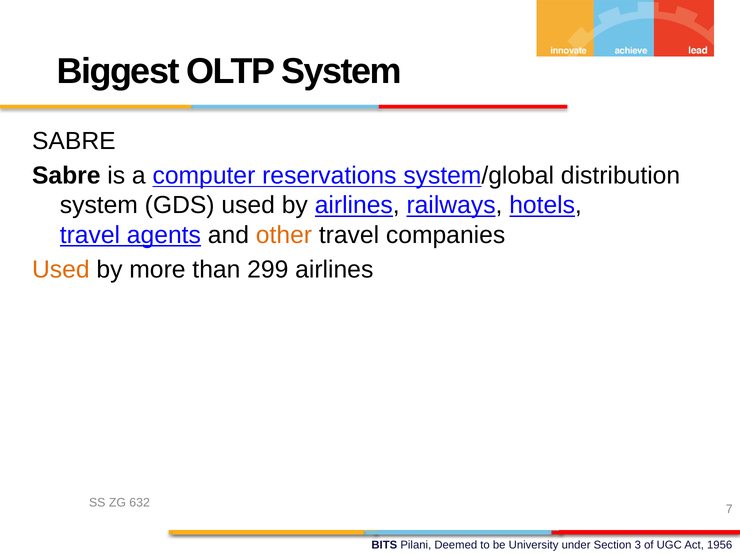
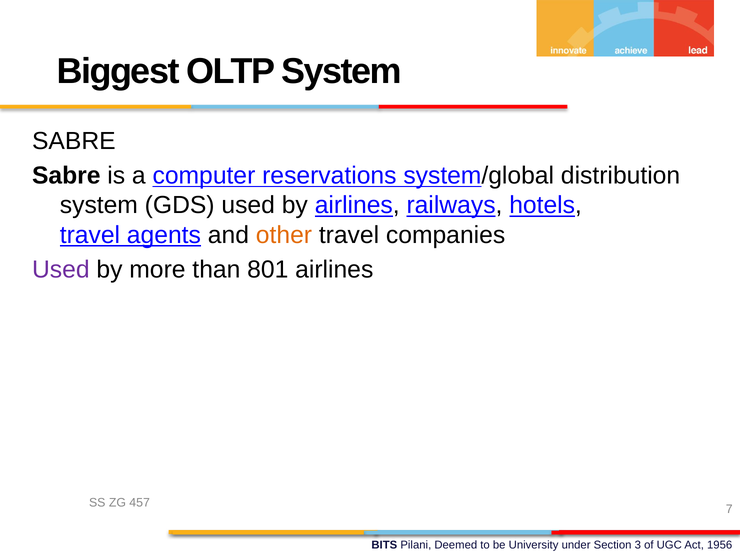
Used colour: orange -> purple (61, 269)
299: 299 -> 801 (268, 269)
632: 632 -> 457 (140, 503)
